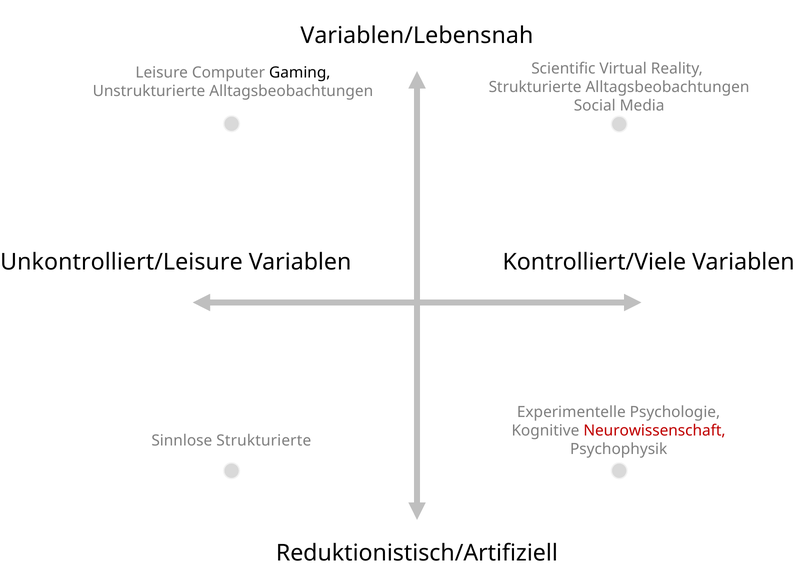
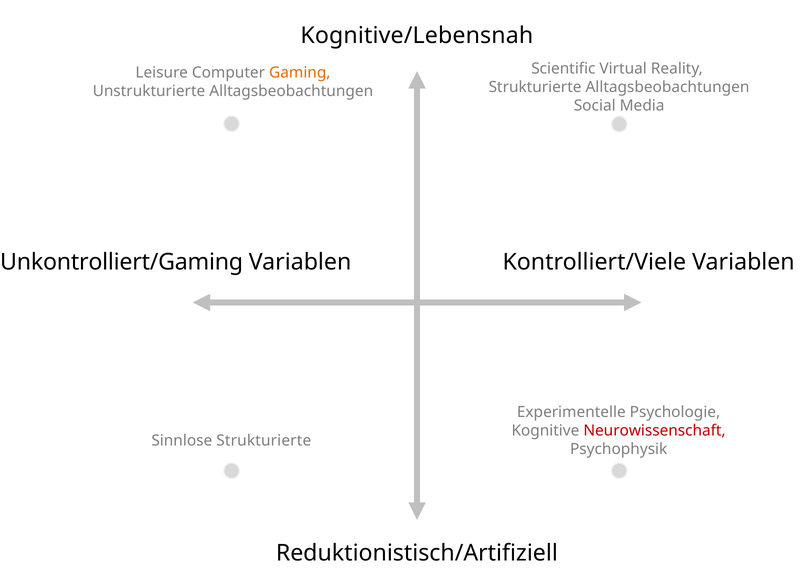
Variablen/Lebensnah: Variablen/Lebensnah -> Kognitive/Lebensnah (417, 36)
Gaming colour: black -> orange (300, 72)
Unkontrolliert/Leisure: Unkontrolliert/Leisure -> Unkontrolliert/Gaming (122, 262)
